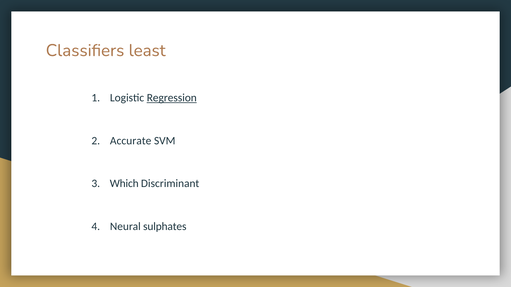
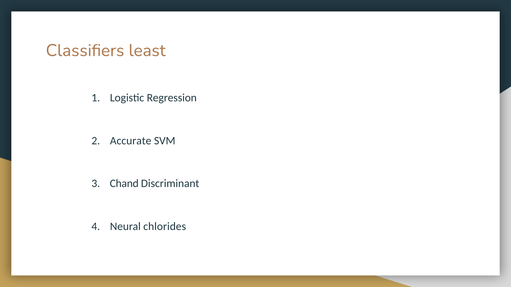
Regression underline: present -> none (172, 98)
Which: Which -> Chand (124, 184)
sulphates: sulphates -> chlorides (165, 227)
